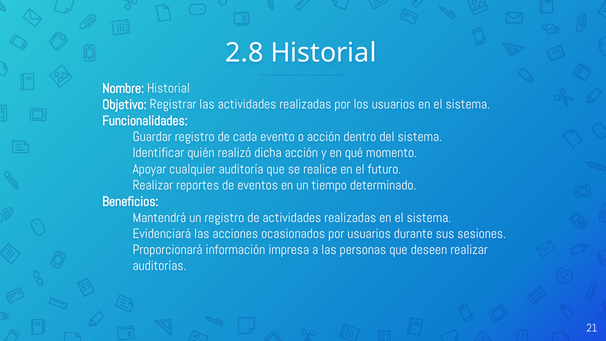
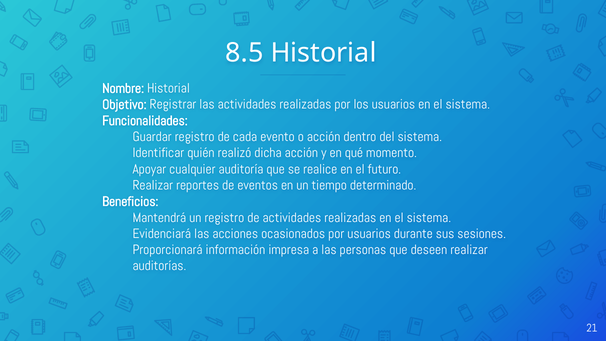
2.8: 2.8 -> 8.5 (244, 53)
